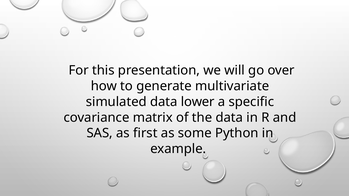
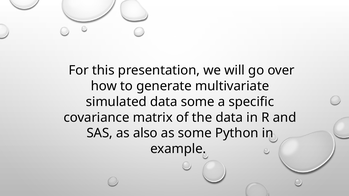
data lower: lower -> some (198, 102)
first: first -> also (145, 133)
